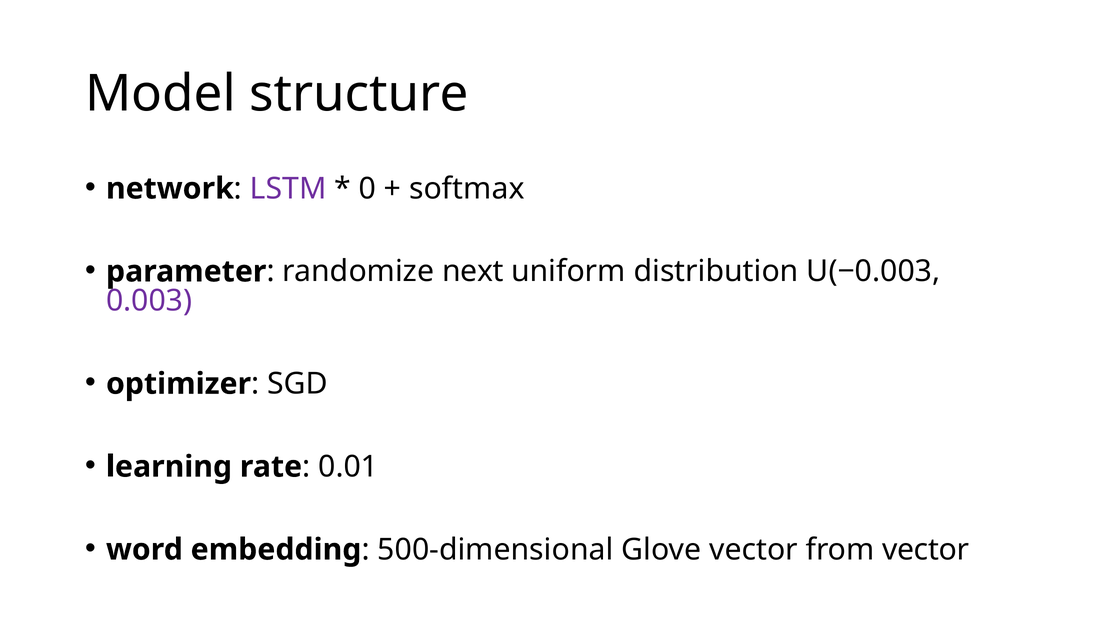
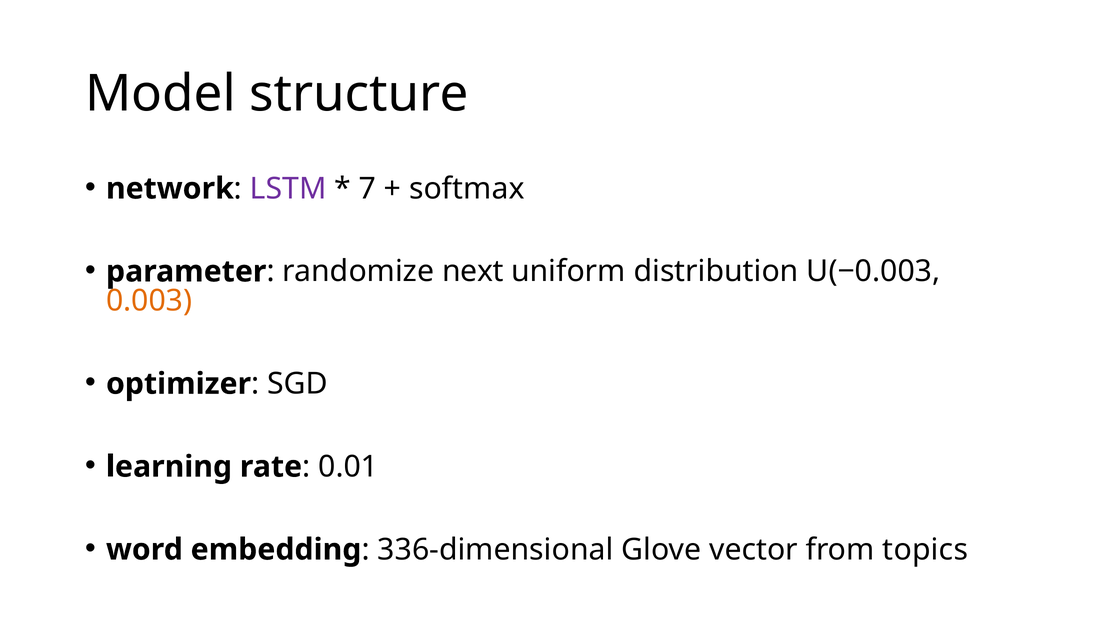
0: 0 -> 7 (367, 189)
0.003 colour: purple -> orange (149, 301)
500-dimensional: 500-dimensional -> 336-dimensional (495, 549)
from vector: vector -> topics (925, 549)
